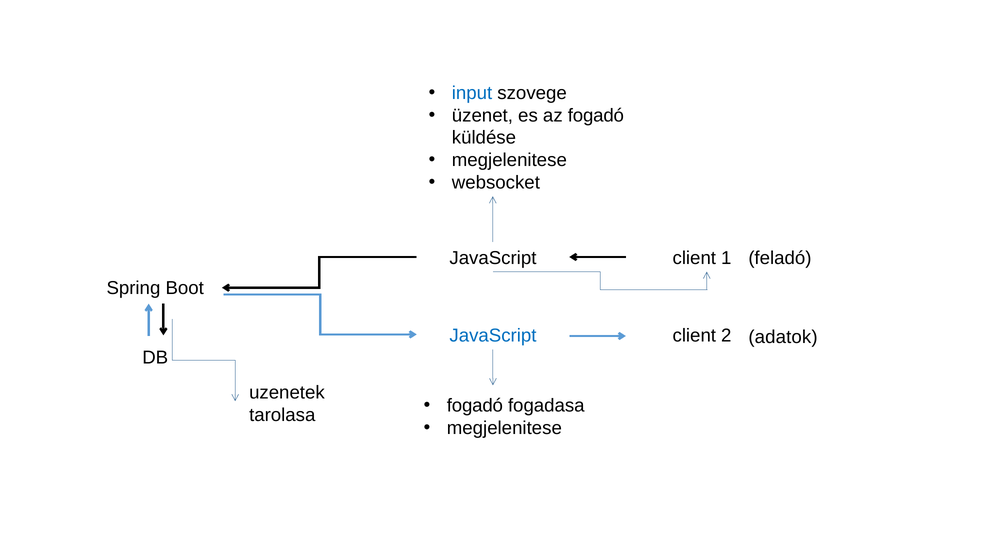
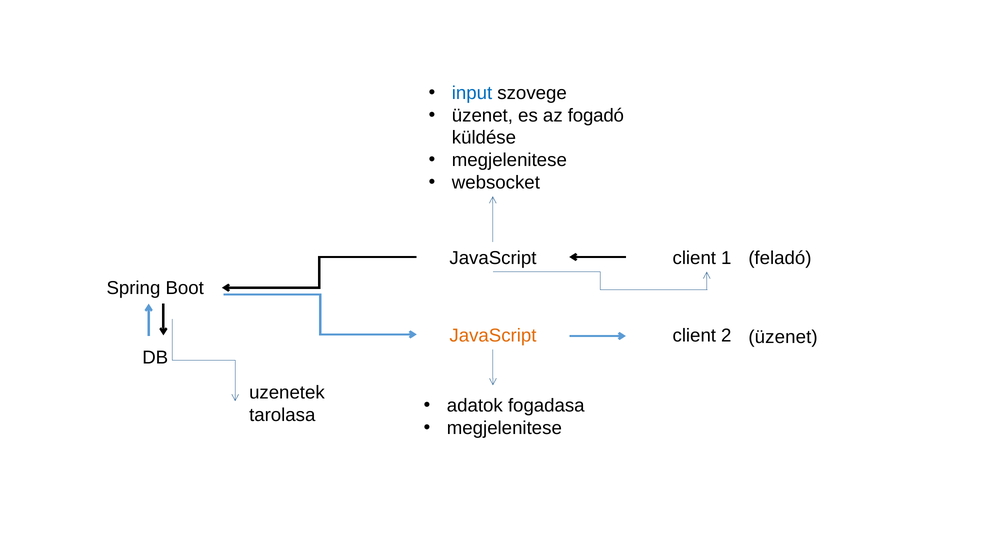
JavaScript colour: blue -> orange (493, 336)
adatok: adatok -> üzenet (783, 337)
fogadó: fogadó -> adatok (475, 405)
